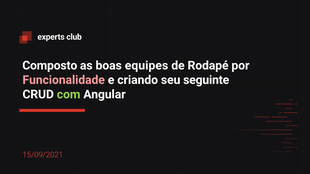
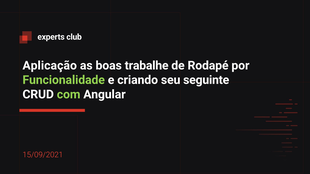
Composto: Composto -> Aplicação (50, 66)
equipes: equipes -> trabalhe (147, 66)
Funcionalidade colour: pink -> light green (64, 80)
